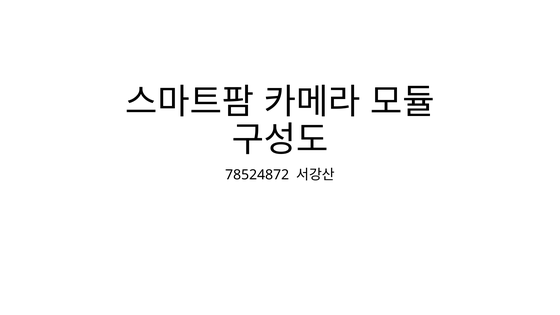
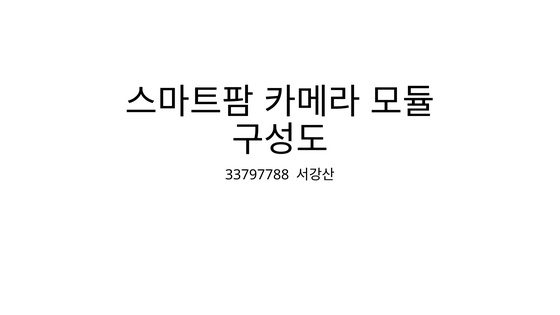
78524872: 78524872 -> 33797788 (257, 175)
